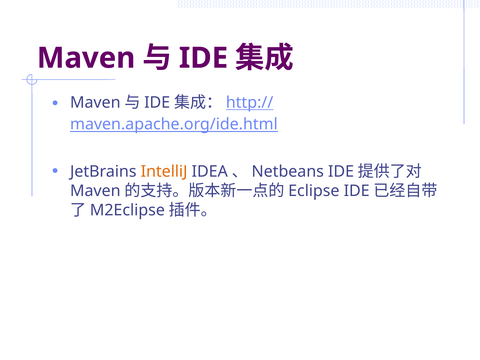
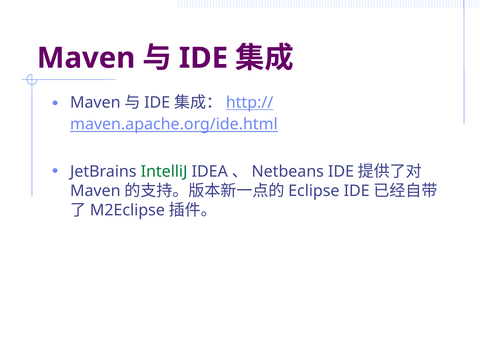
IntelliJ colour: orange -> green (164, 172)
